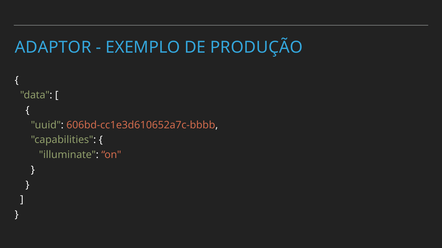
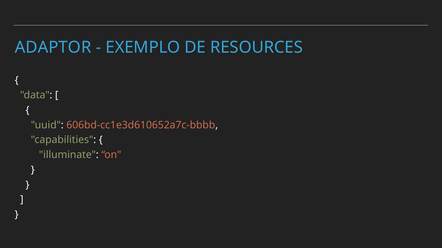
PRODUÇÃO: PRODUÇÃO -> RESOURCES (257, 47)
